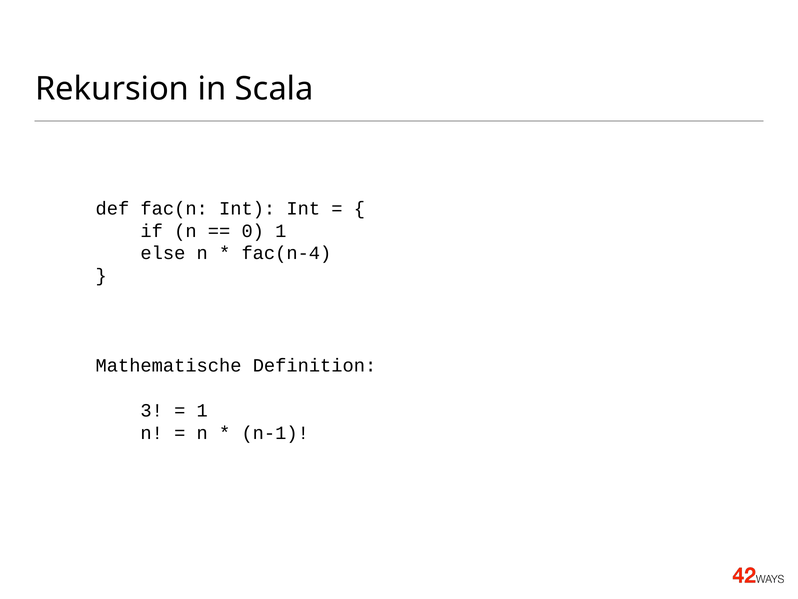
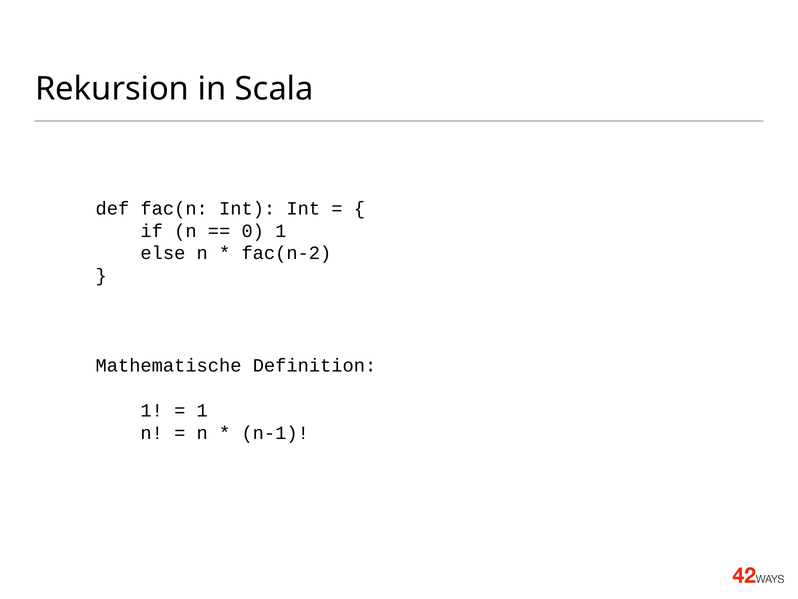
fac(n-4: fac(n-4 -> fac(n-2 (286, 253)
3: 3 -> 1 (152, 410)
